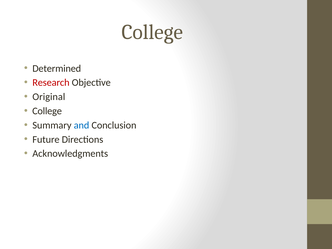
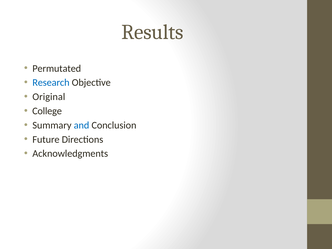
College: College -> Results (152, 32)
Determined: Determined -> Permutated (57, 68)
Research colour: red -> blue (51, 83)
